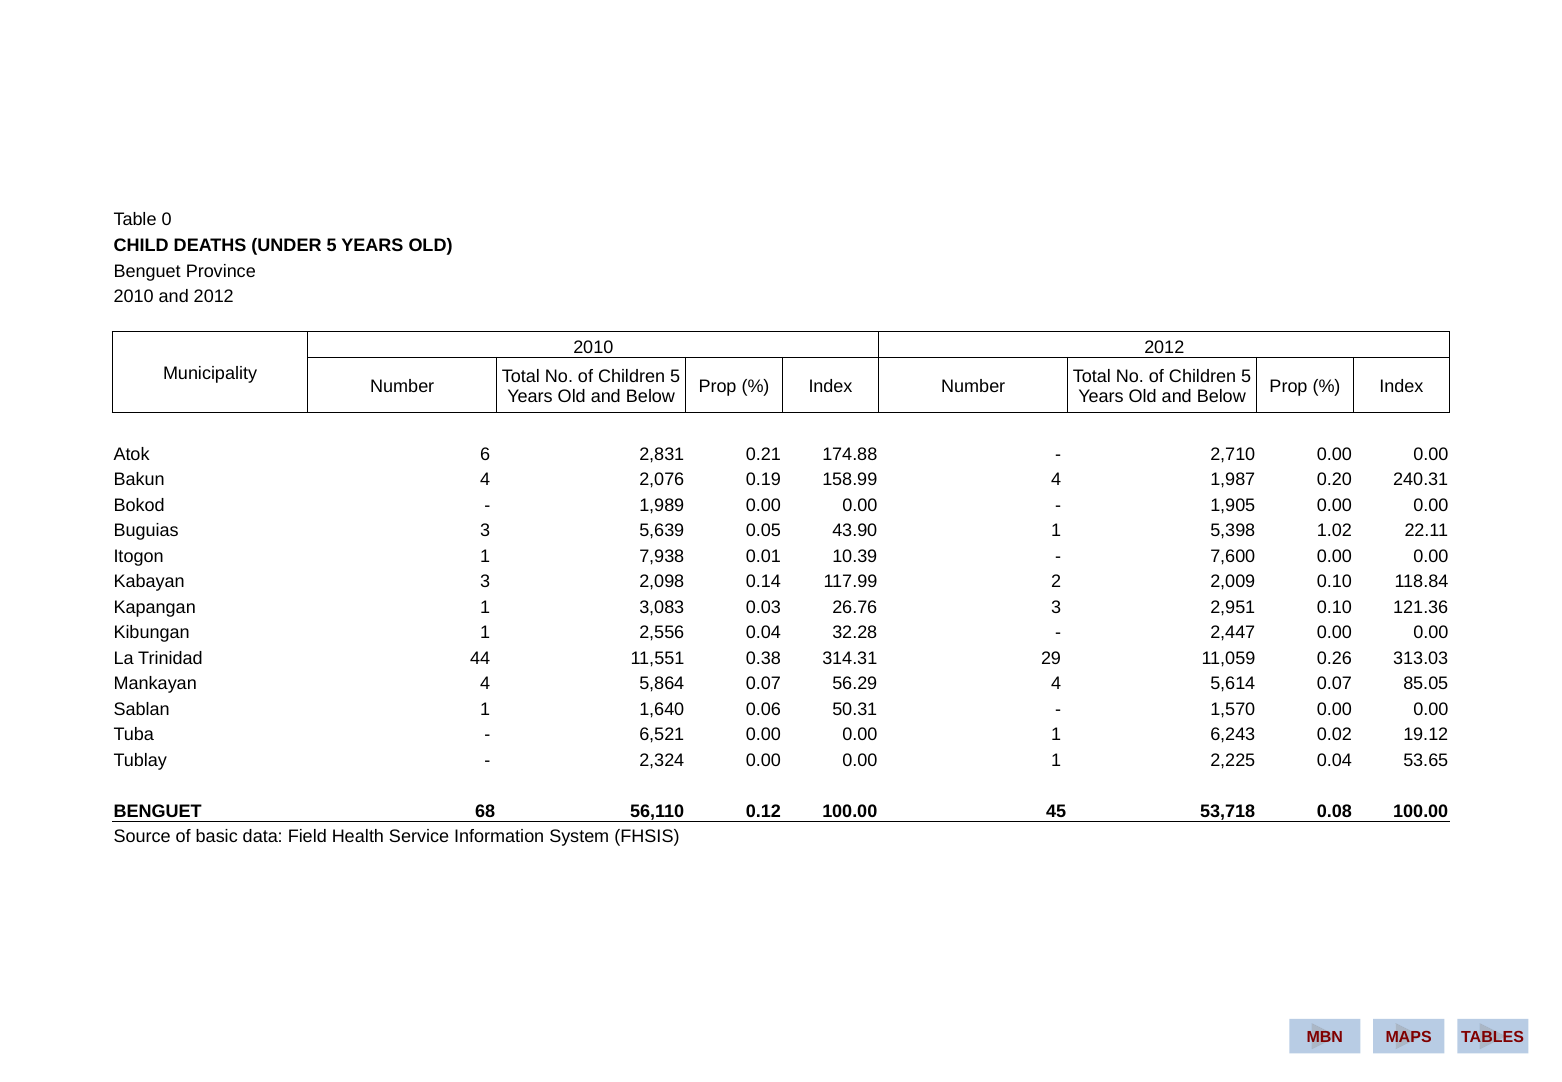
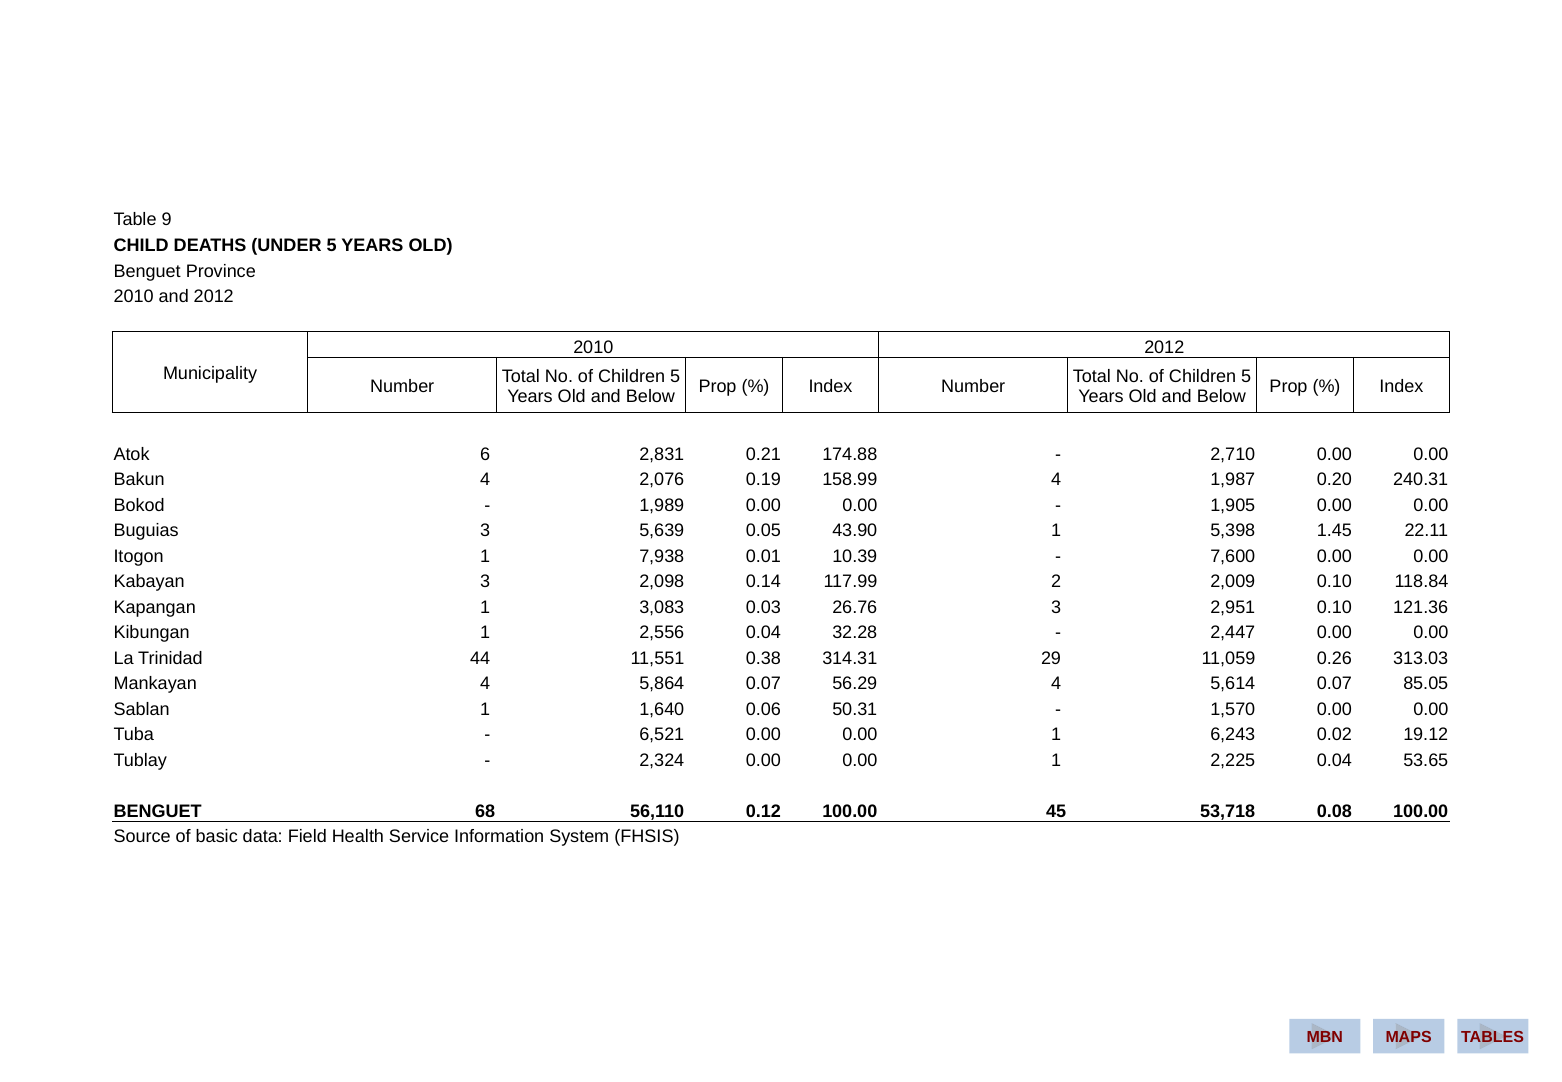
Table 0: 0 -> 9 (167, 220)
1.02: 1.02 -> 1.45 (1334, 530)
